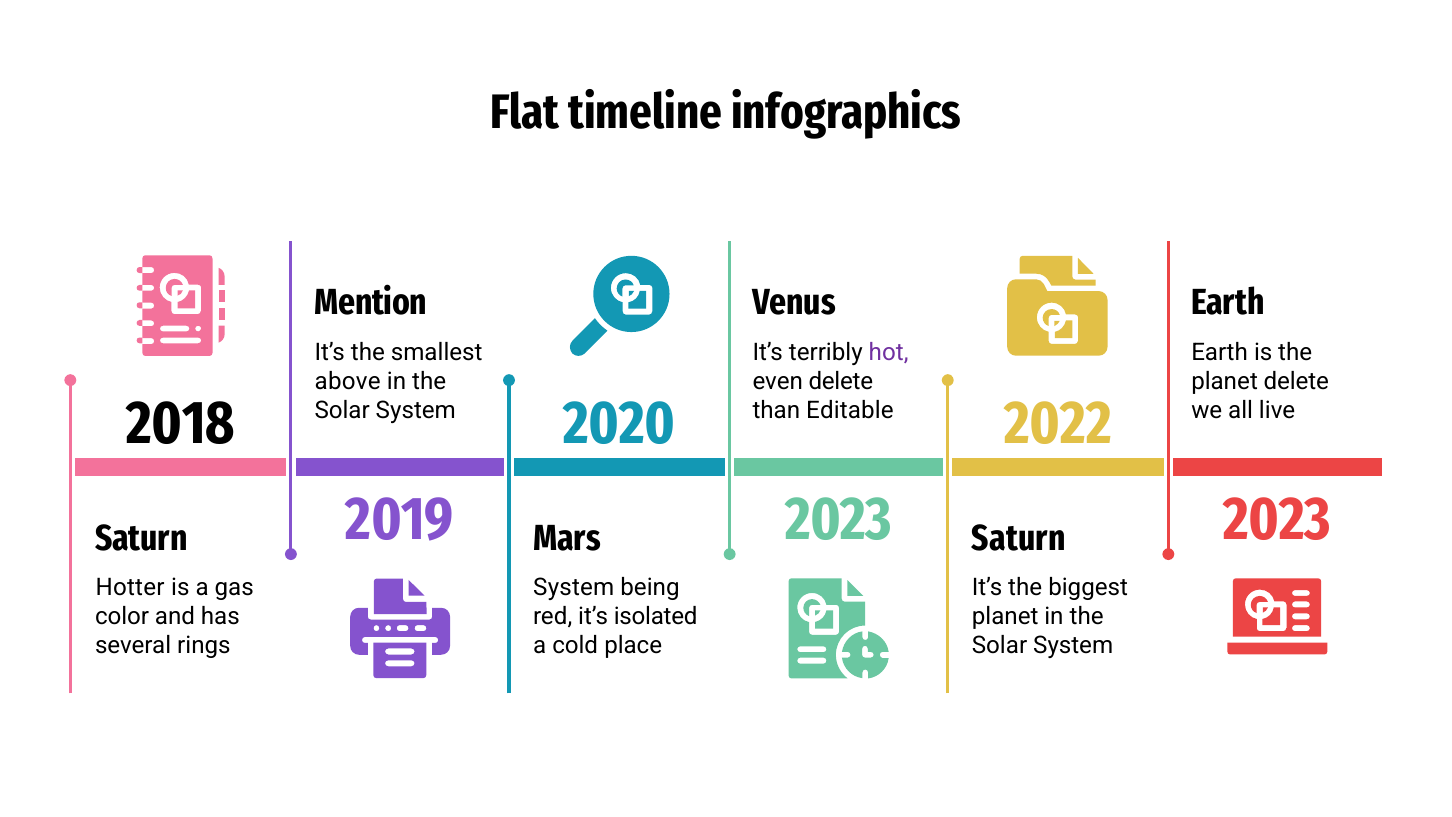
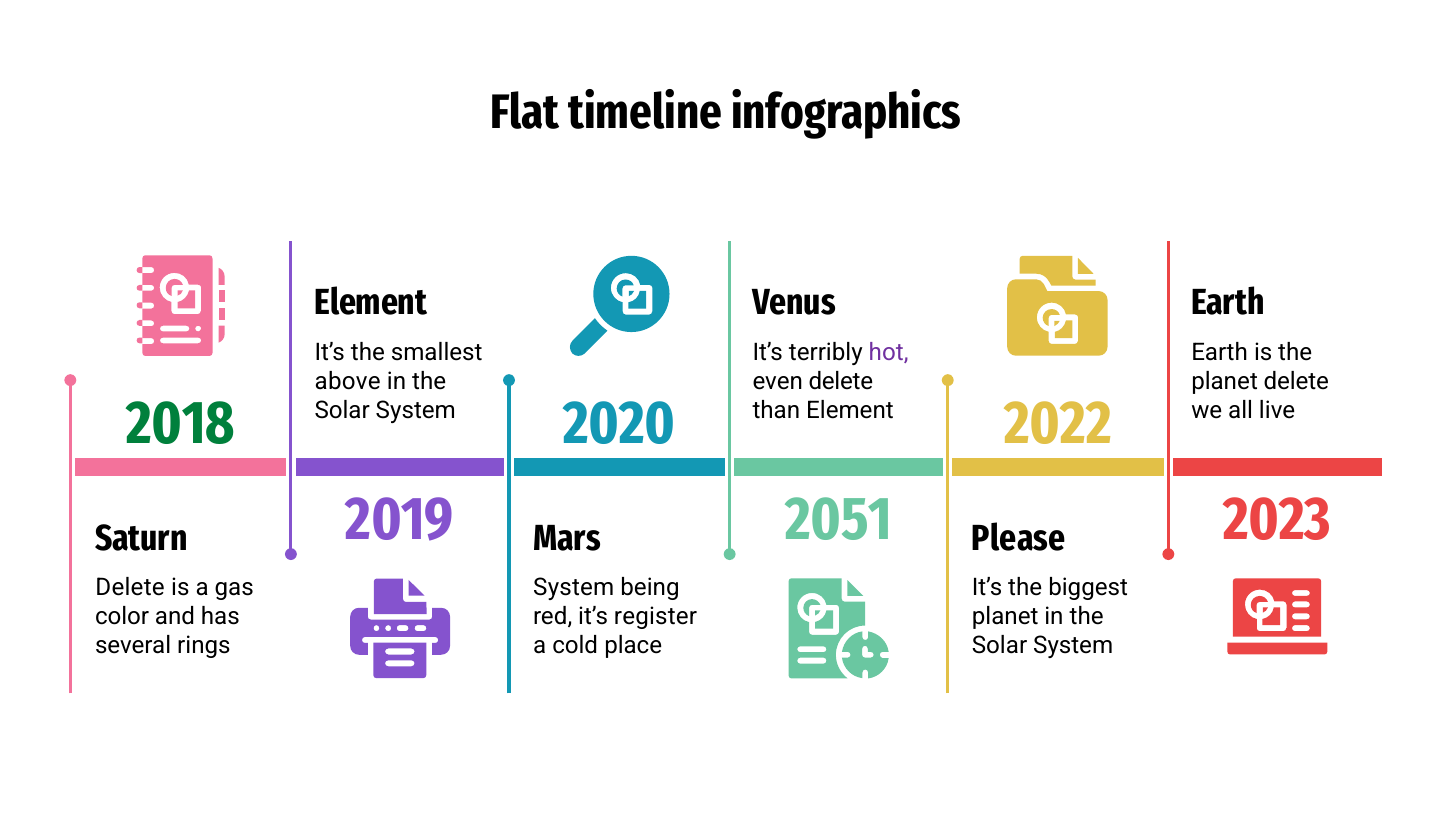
Mention: Mention -> Element (371, 303)
2018 colour: black -> green (181, 423)
than Editable: Editable -> Element (850, 410)
2023: 2023 -> 2051 (839, 519)
Saturn: Saturn -> Please (1019, 538)
Hotter: Hotter -> Delete (130, 588)
isolated: isolated -> register (655, 617)
